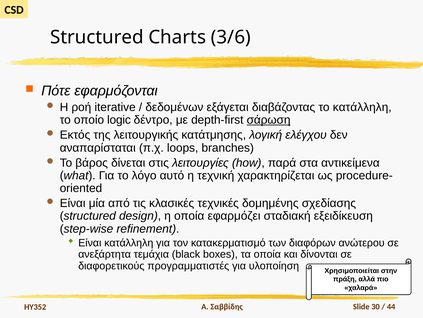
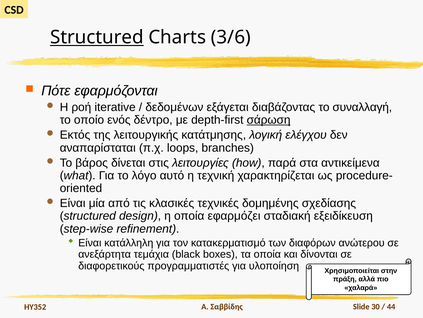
Structured underline: none -> present (97, 37)
το κατάλληλη: κατάλληλη -> συναλλαγή (362, 107)
logic: logic -> ενός (119, 120)
